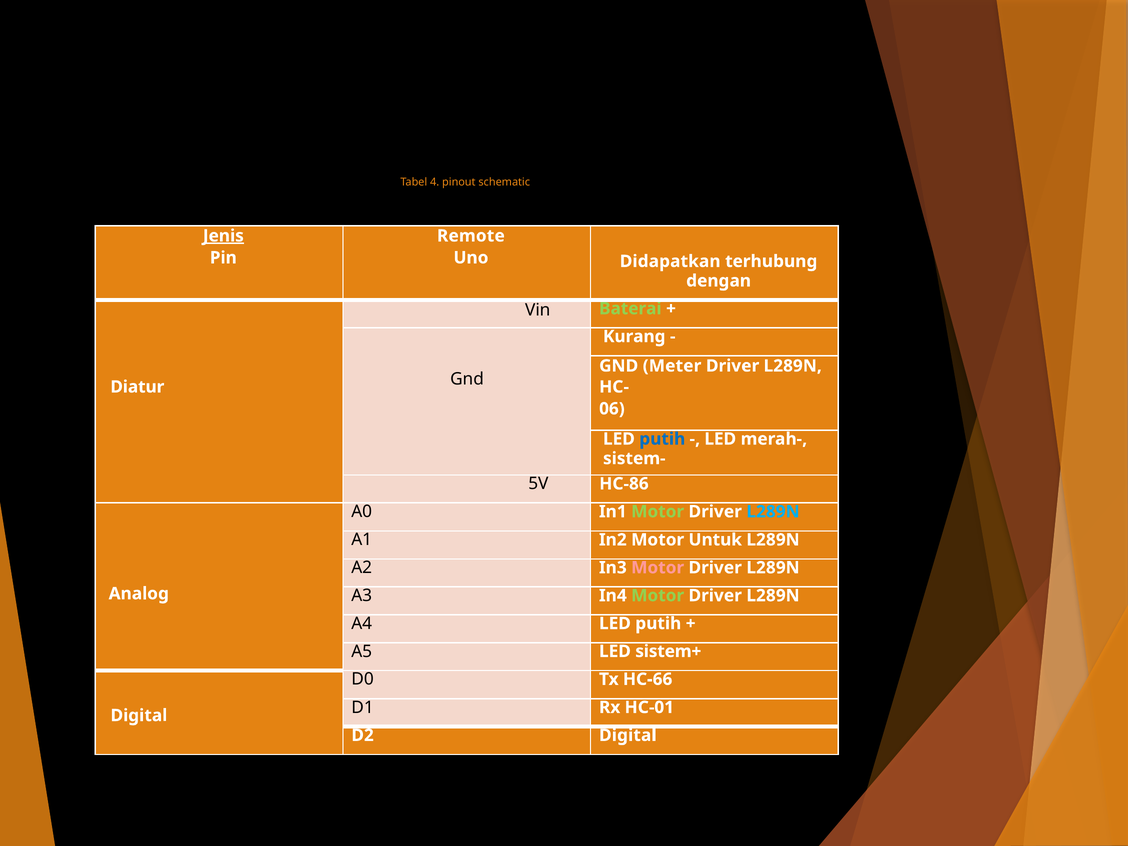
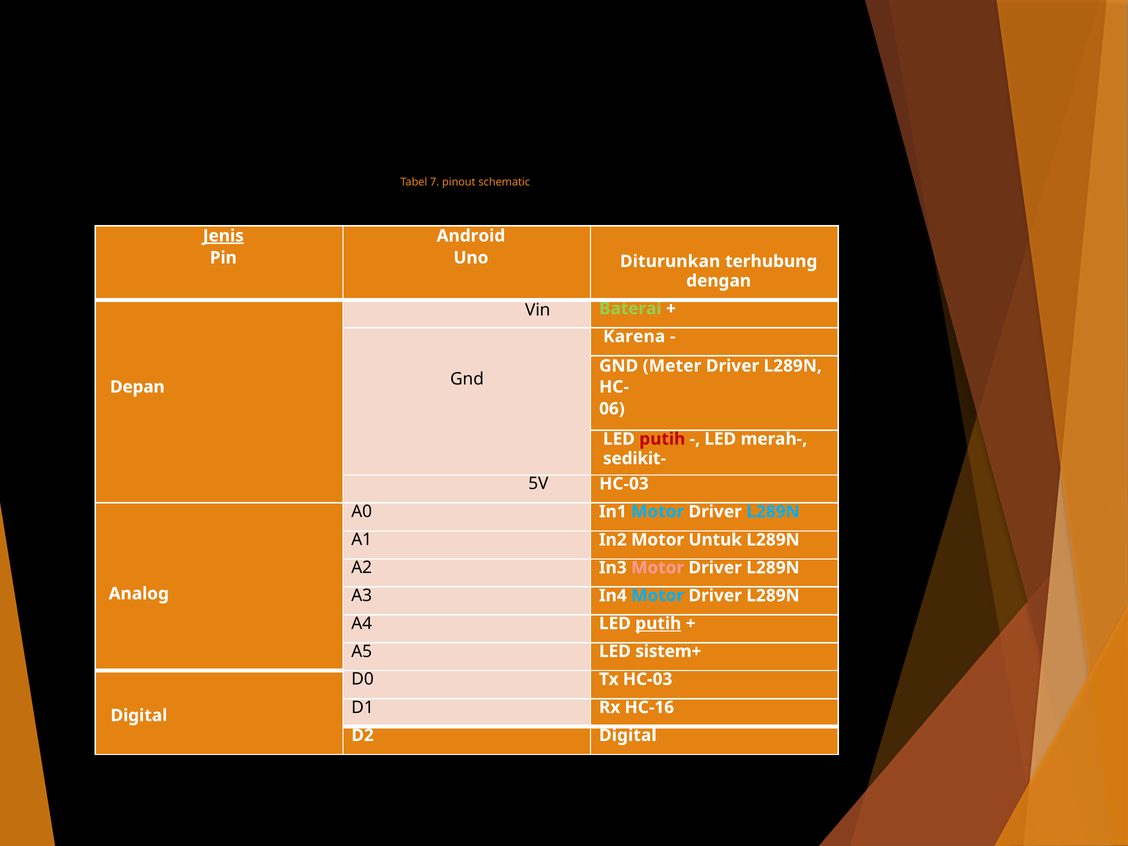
4: 4 -> 7 (435, 182)
Remote: Remote -> Android (471, 236)
Didapatkan: Didapatkan -> Diturunkan (670, 261)
Kurang: Kurang -> Karena (634, 336)
Diatur: Diatur -> Depan (137, 387)
putih colour: blue -> red (662, 439)
sistem-: sistem- -> sedikit- (634, 458)
5V HC-86: HC-86 -> HC-03 (624, 484)
Motor colour: light green -> light blue (658, 512)
Motor colour: light green -> light blue (658, 596)
putih underline: none -> present (658, 623)
Tx HC-66: HC-66 -> HC-03 (648, 679)
HC-01: HC-01 -> HC-16 (649, 707)
